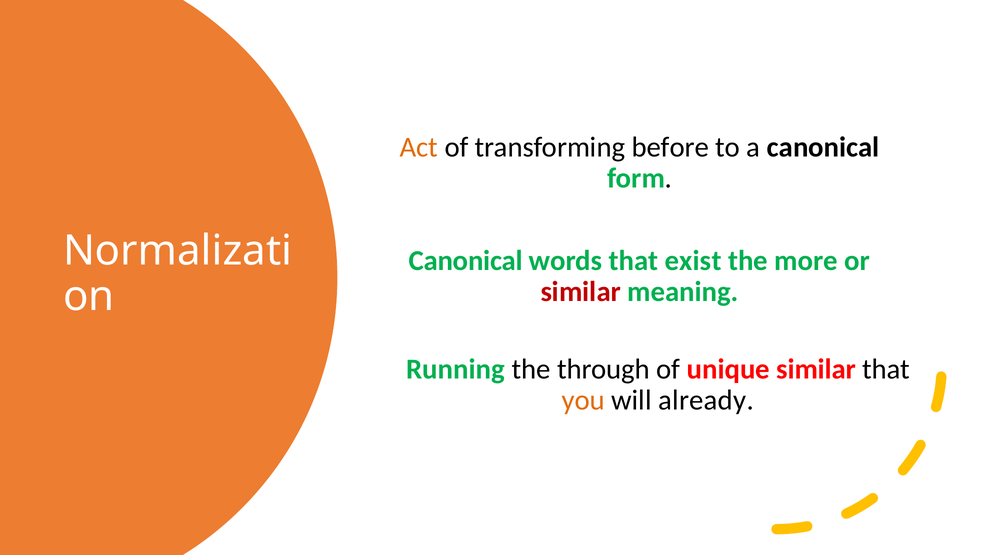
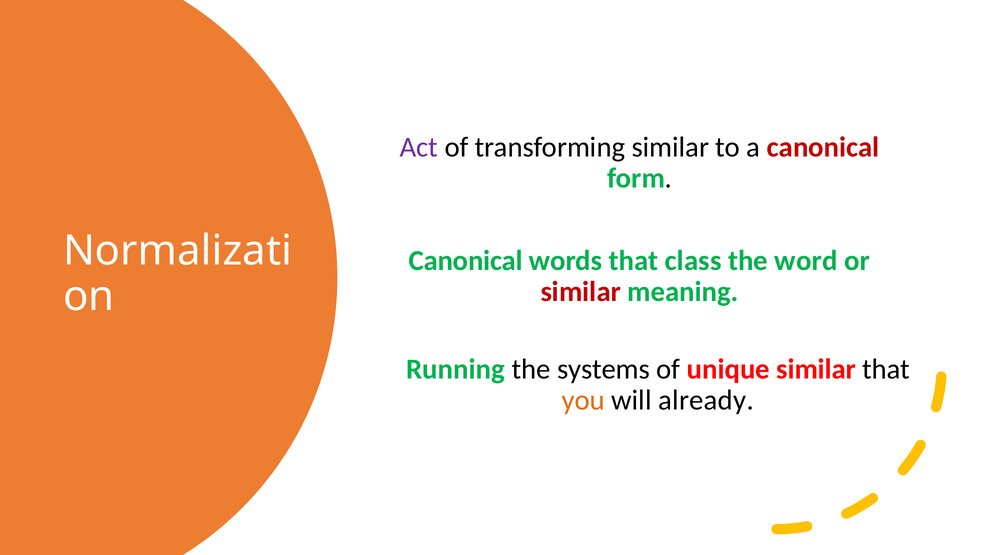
Act colour: orange -> purple (419, 147)
transforming before: before -> similar (670, 147)
canonical colour: black -> red (823, 147)
exist: exist -> class (693, 261)
more: more -> word (806, 261)
through: through -> systems (603, 369)
